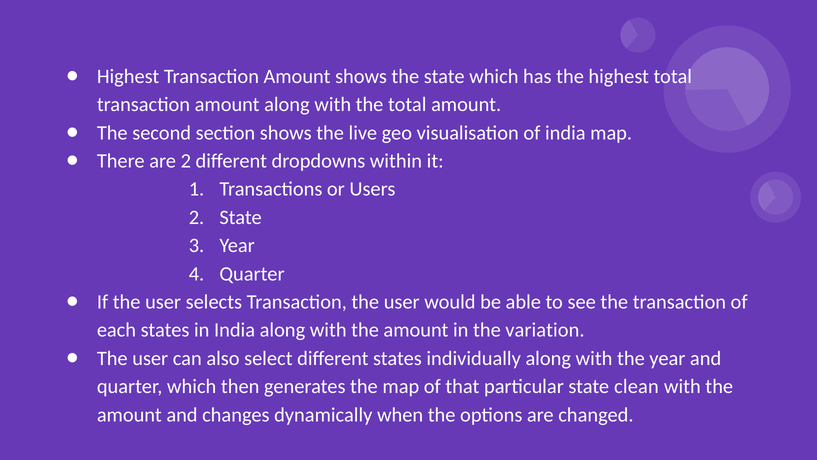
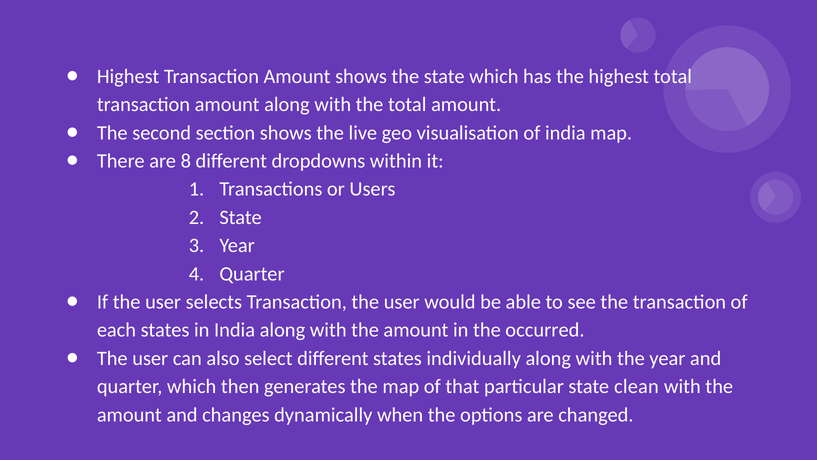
are 2: 2 -> 8 (186, 161)
variation: variation -> occurred (545, 330)
